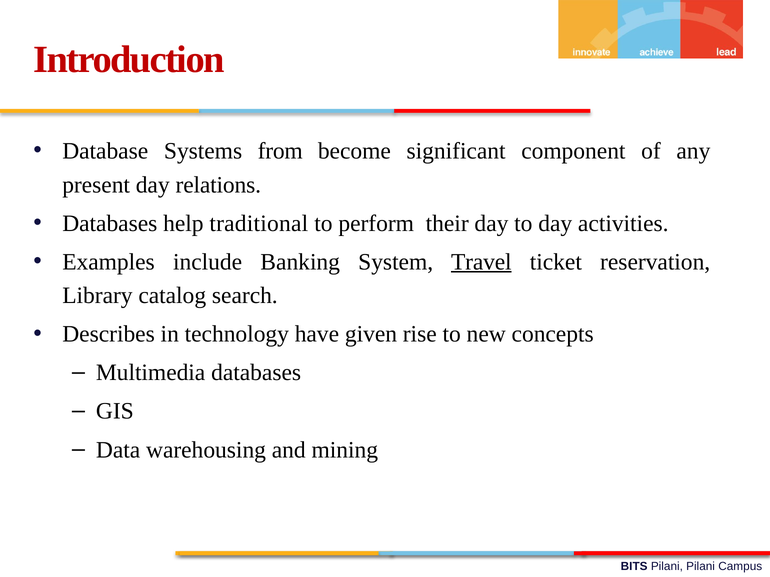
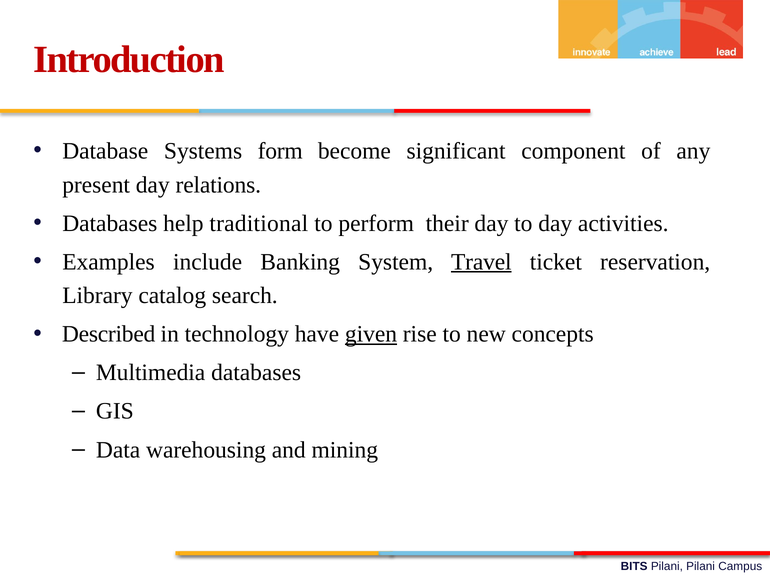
from: from -> form (280, 151)
Describes: Describes -> Described (109, 334)
given underline: none -> present (371, 334)
